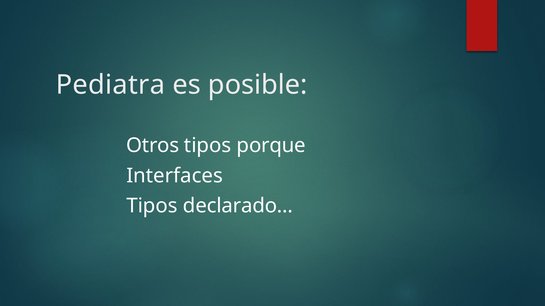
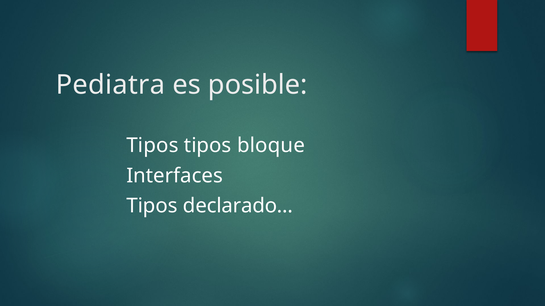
Otros: Otros -> Tipos (152, 146)
porque: porque -> bloque (271, 146)
